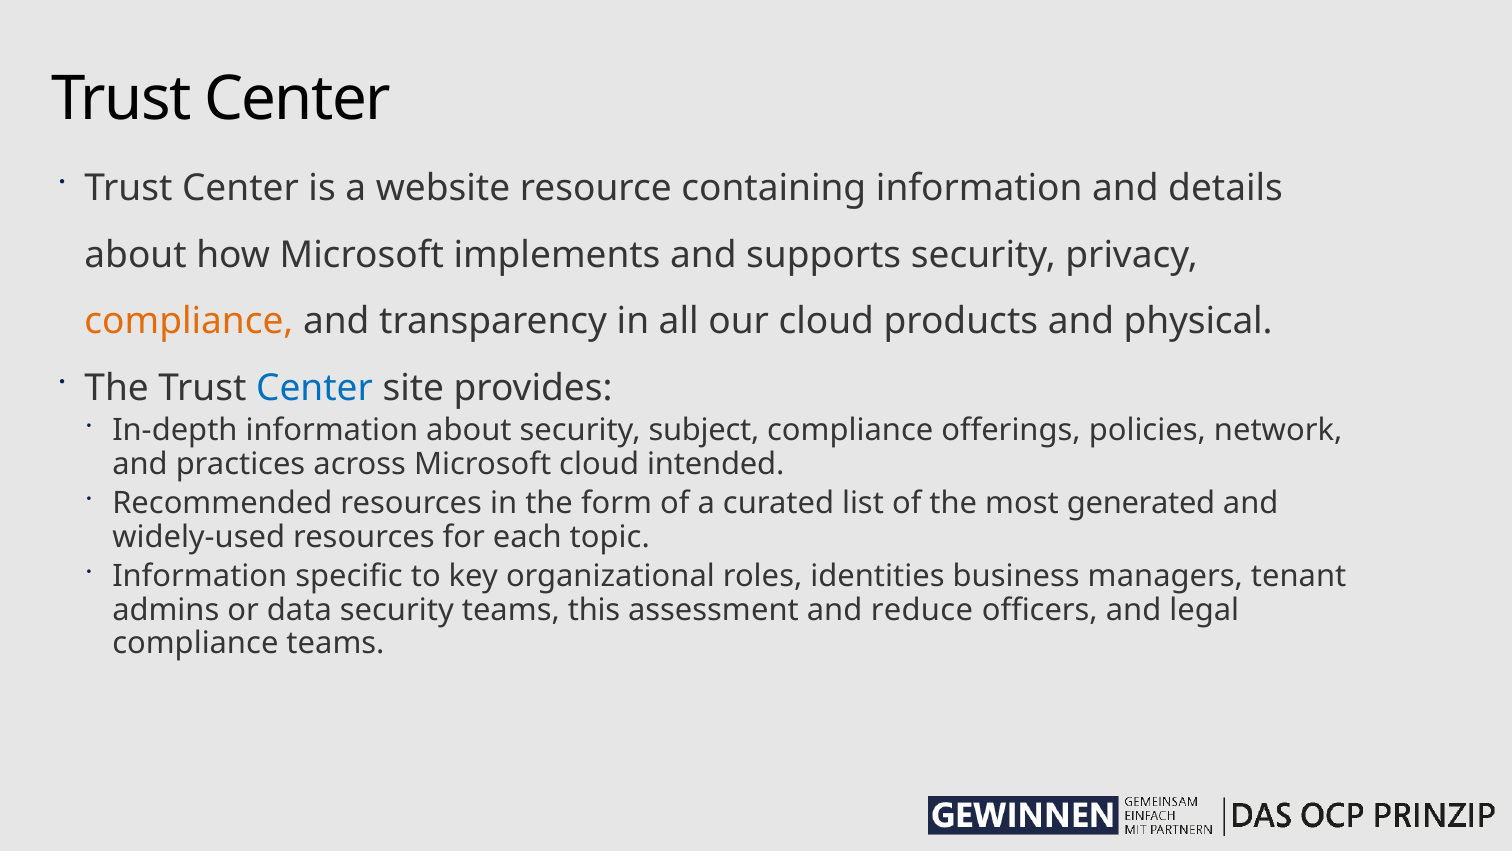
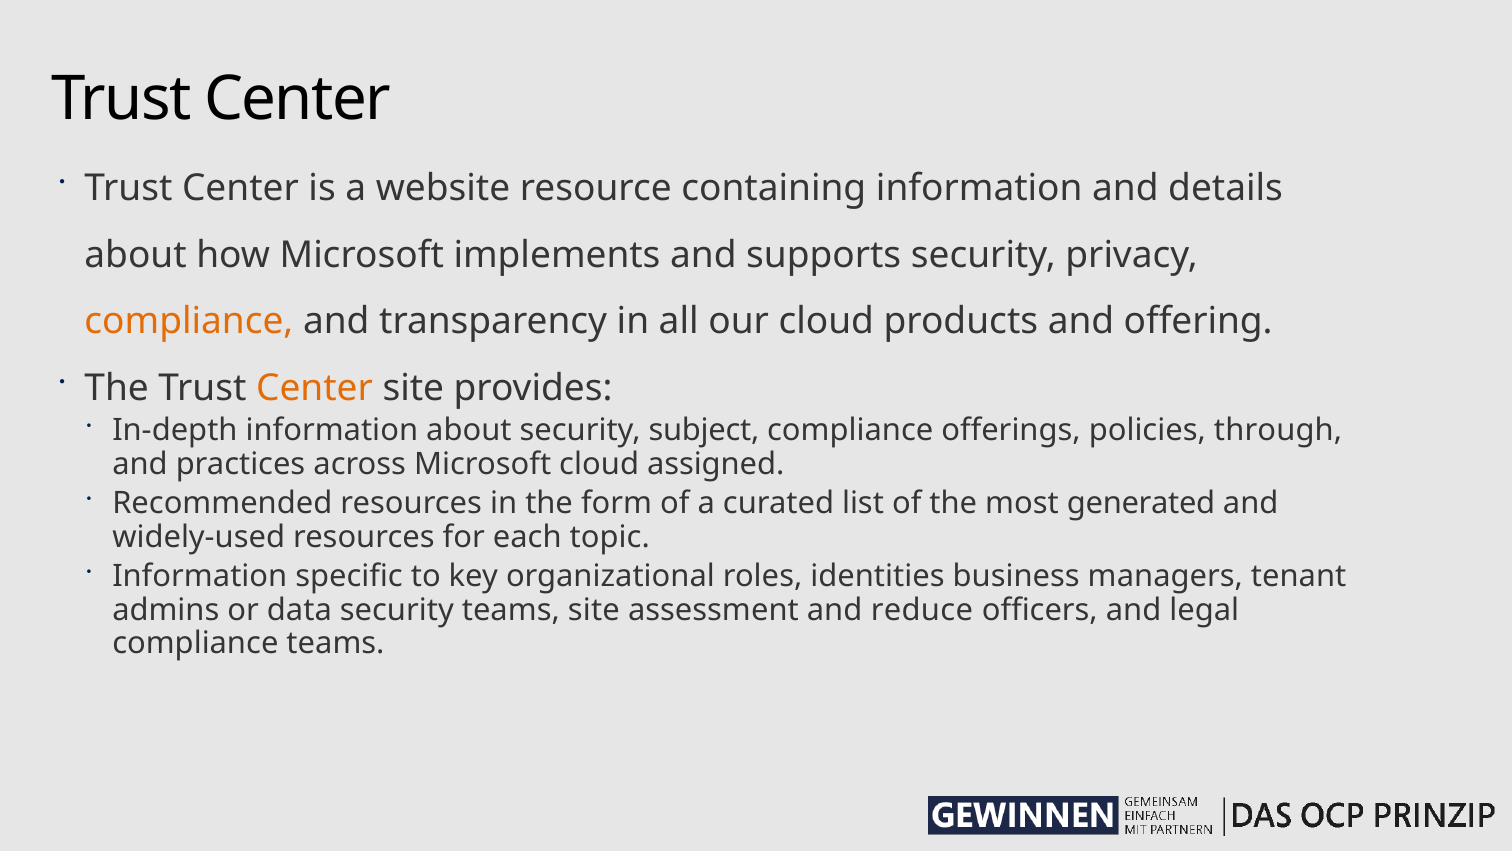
physical: physical -> offering (1198, 321)
Center colour: blue -> orange (315, 388)
network: network -> through (1278, 430)
intended: intended -> assigned (716, 464)
teams this: this -> site (594, 610)
